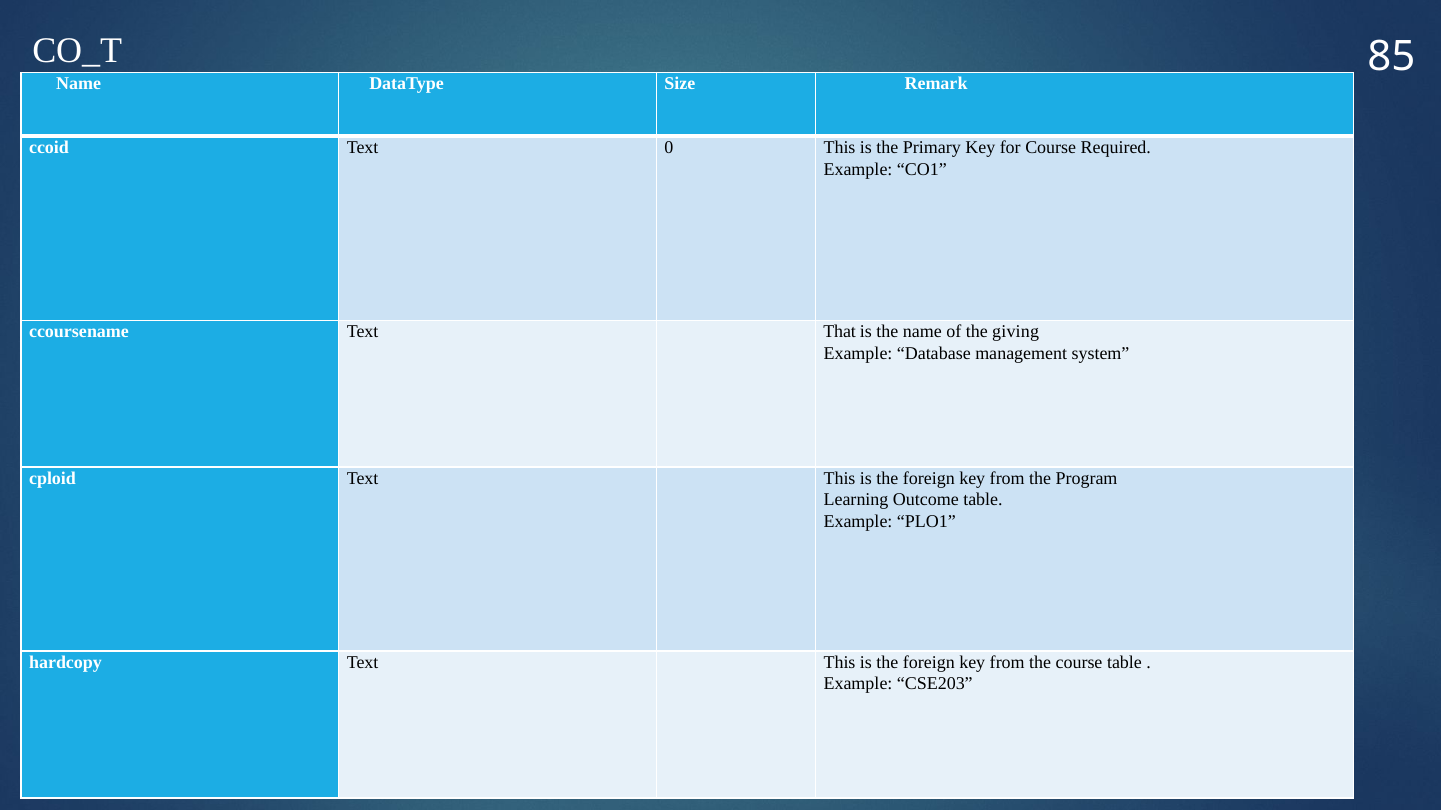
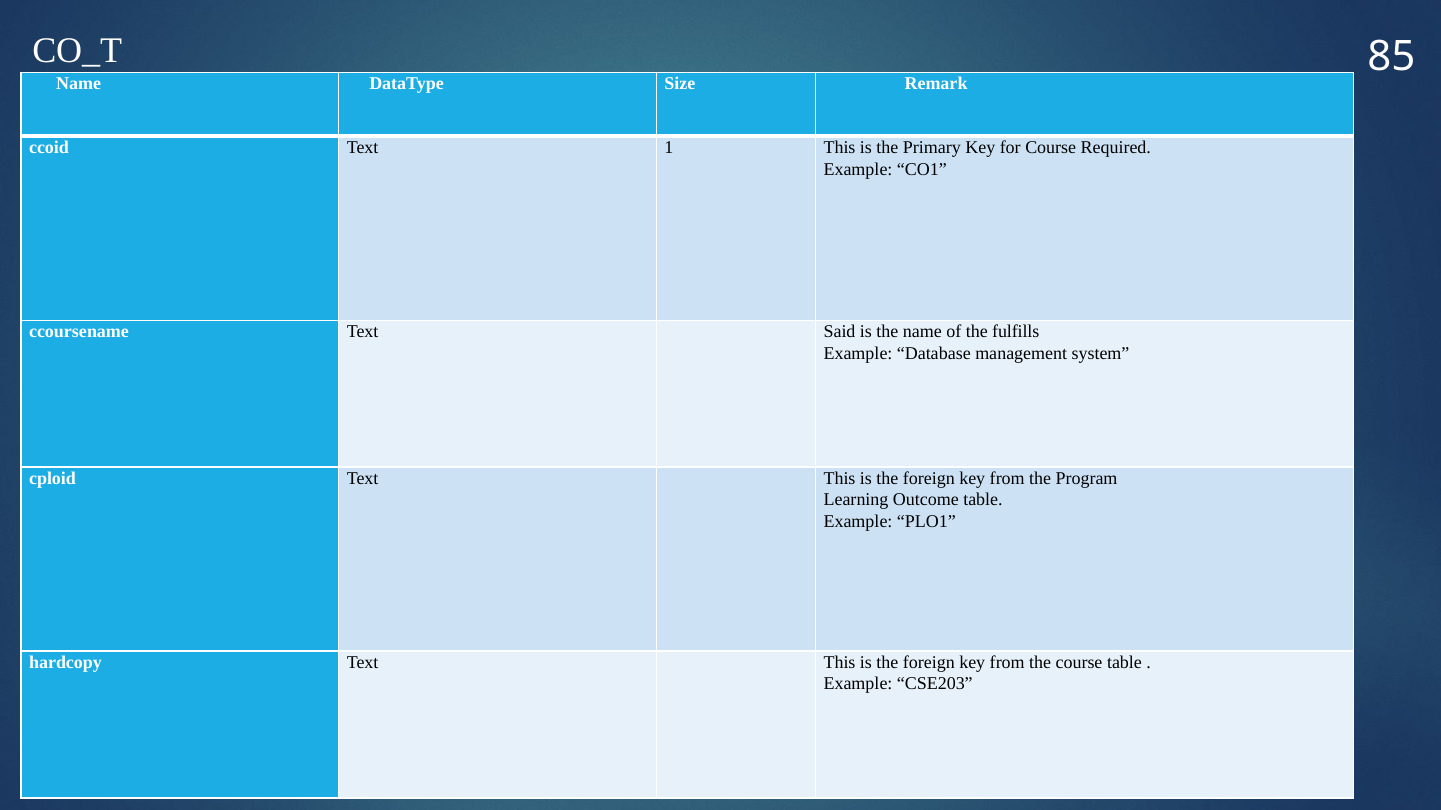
0: 0 -> 1 (669, 148)
That: That -> Said (840, 332)
giving: giving -> fulfills (1016, 332)
